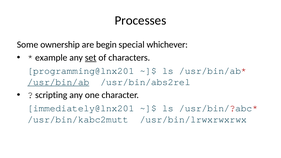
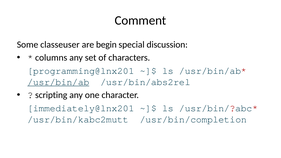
Processes: Processes -> Comment (140, 20)
ownership: ownership -> classeuser (60, 45)
whichever: whichever -> discussion (167, 45)
example: example -> columns (51, 58)
set underline: present -> none (91, 58)
/usr/bin/lrwxrwxrwx: /usr/bin/lrwxrwxrwx -> /usr/bin/completion (193, 119)
